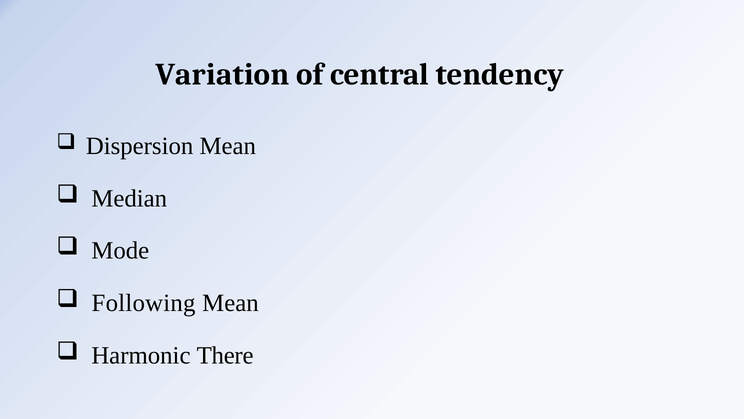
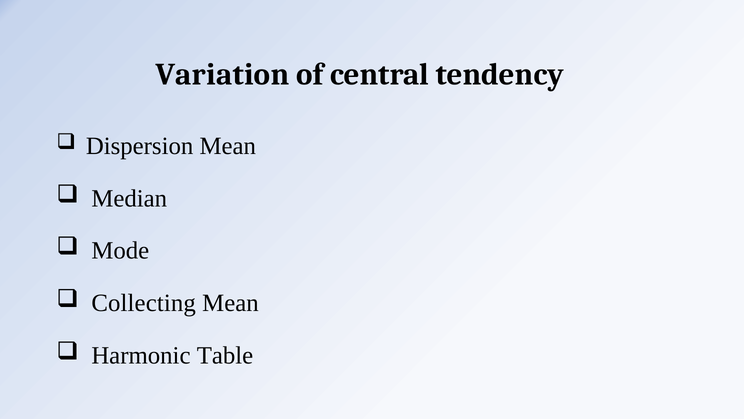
Following: Following -> Collecting (144, 303)
There: There -> Table (225, 355)
